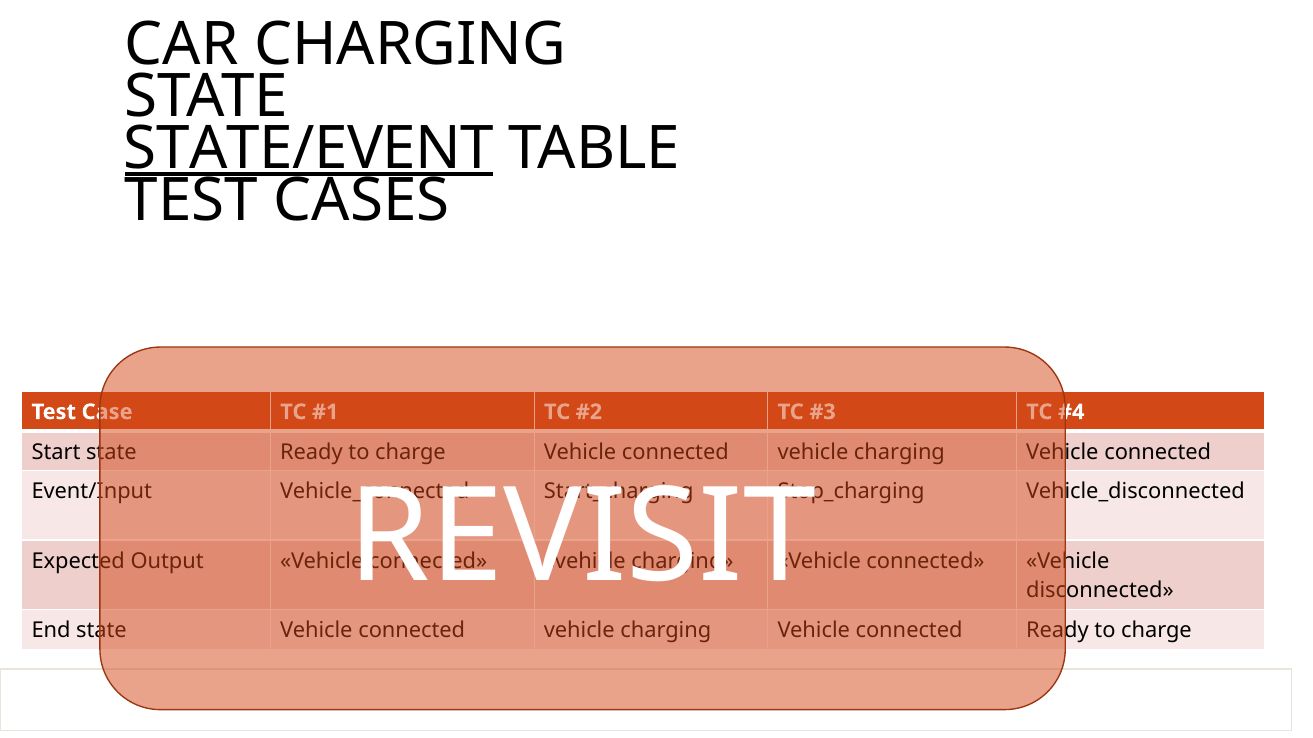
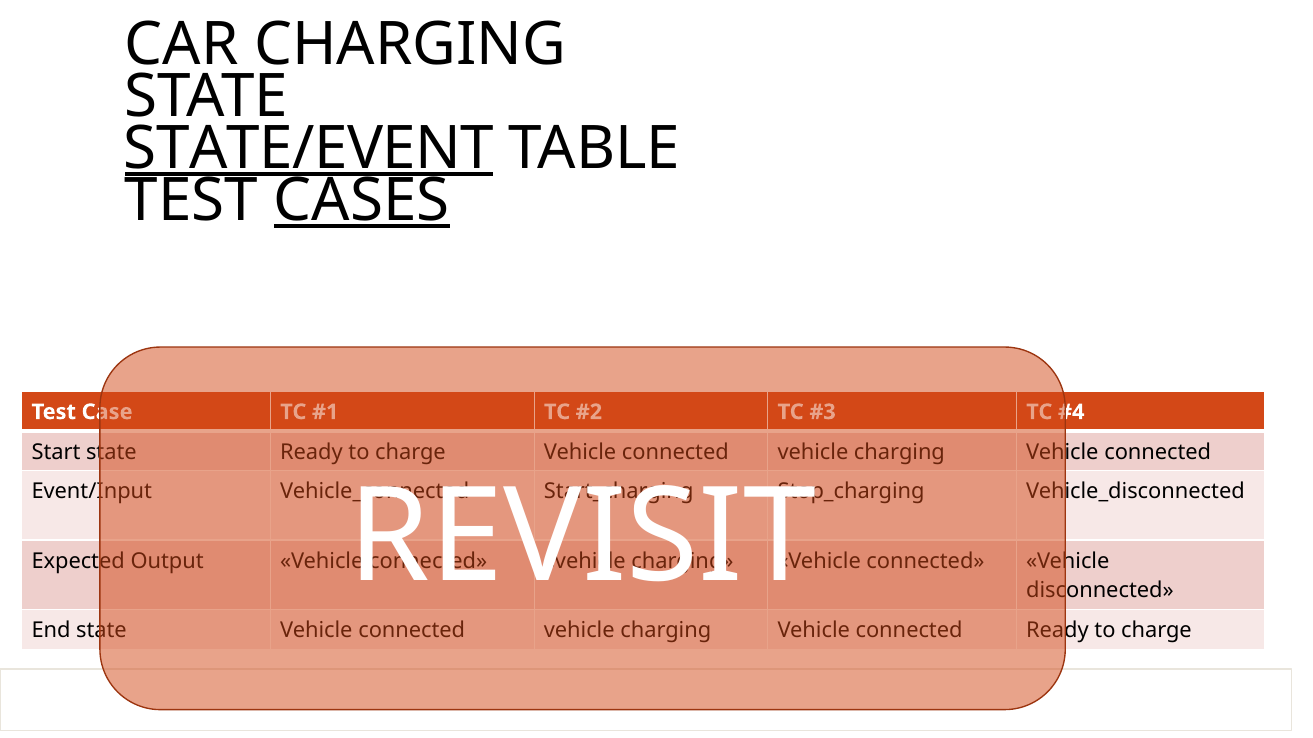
CASES underline: none -> present (362, 200)
